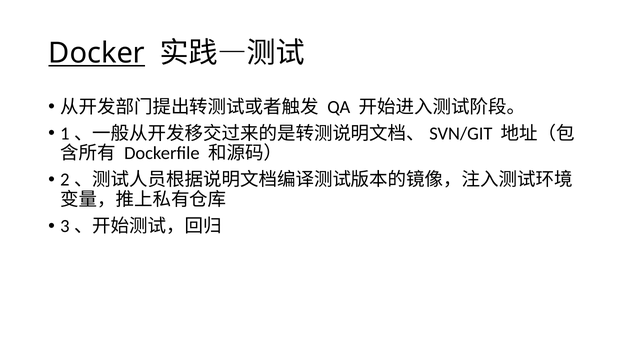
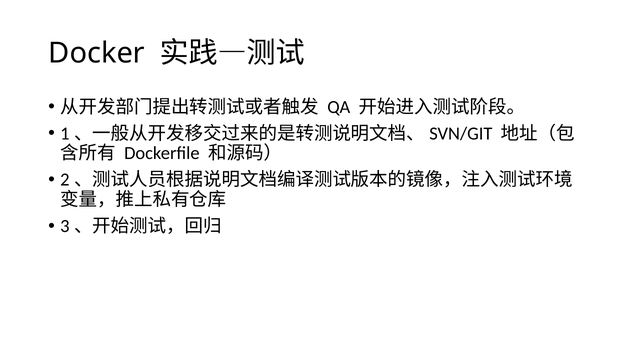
Docker underline: present -> none (97, 53)
